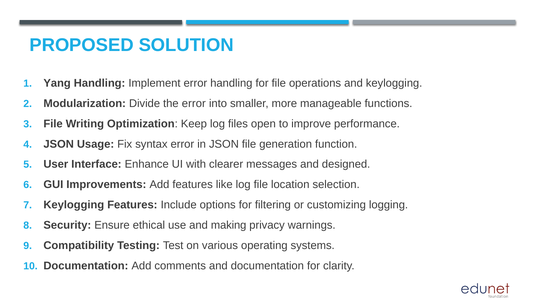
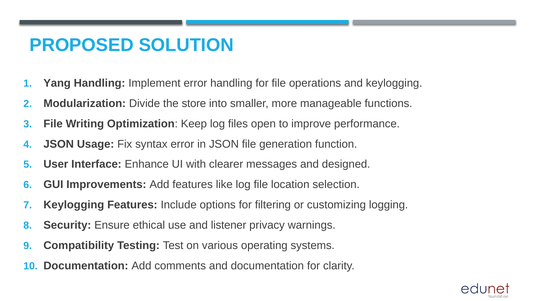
the error: error -> store (194, 103)
making: making -> listener (229, 225)
